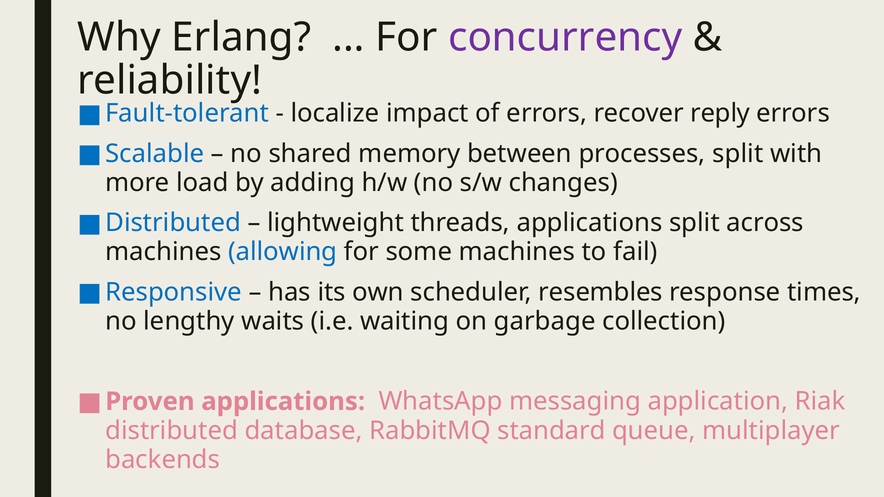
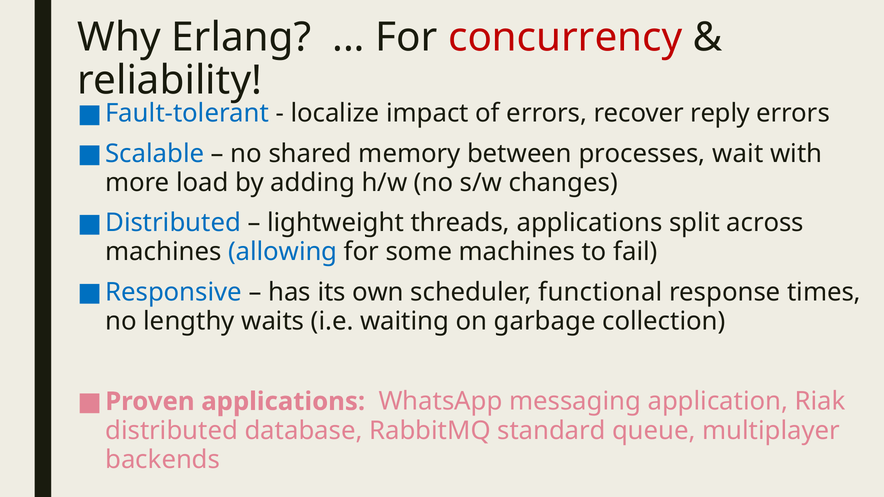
concurrency colour: purple -> red (565, 37)
processes split: split -> wait (738, 154)
resembles: resembles -> functional (600, 292)
